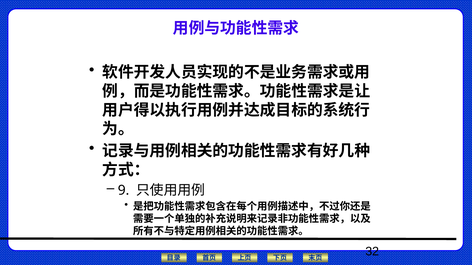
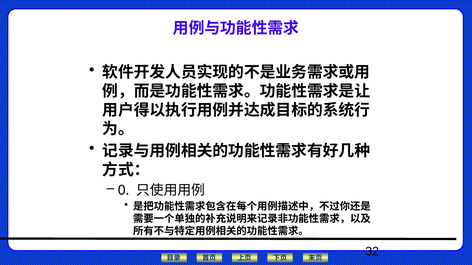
9: 9 -> 0 (124, 191)
